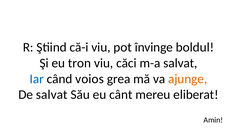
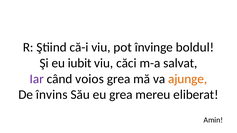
tron: tron -> iubit (80, 63)
Iar colour: blue -> purple (37, 79)
De salvat: salvat -> învins (52, 95)
eu cânt: cânt -> grea (121, 95)
